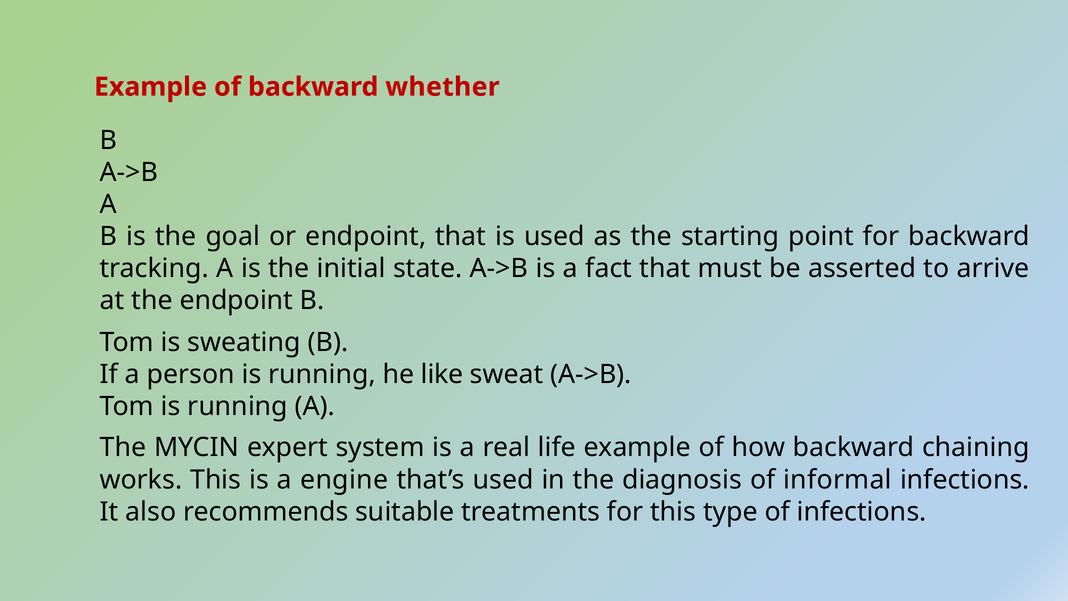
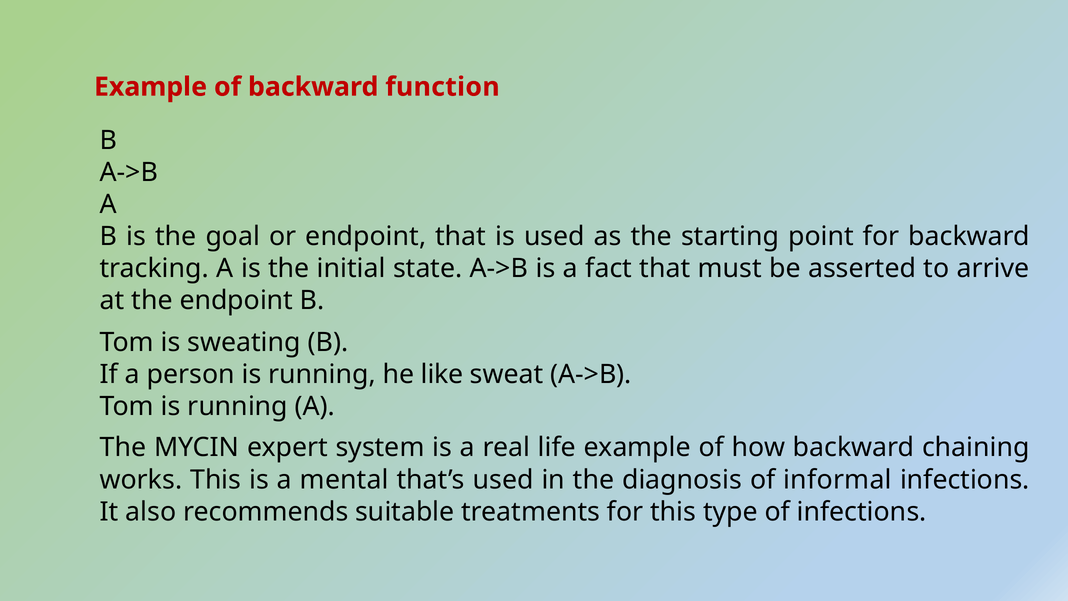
whether: whether -> function (442, 87)
engine: engine -> mental (344, 480)
